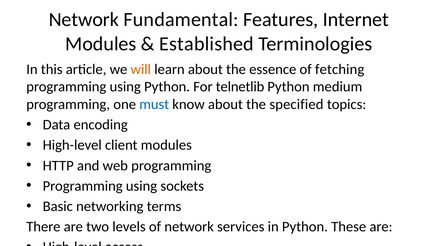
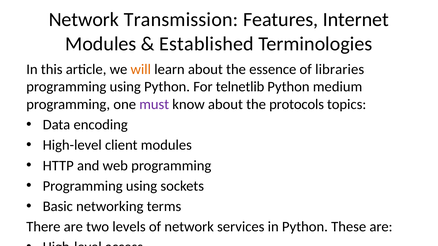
Network Fundamental: Fundamental -> Transmission (181, 20)
of fetching: fetching -> libraries (340, 69)
must colour: blue -> purple (154, 105)
the specified: specified -> protocols (297, 105)
